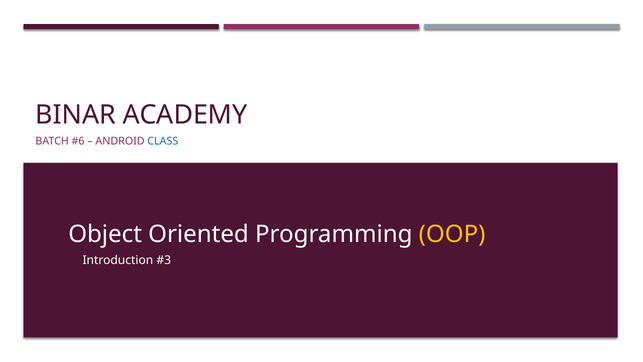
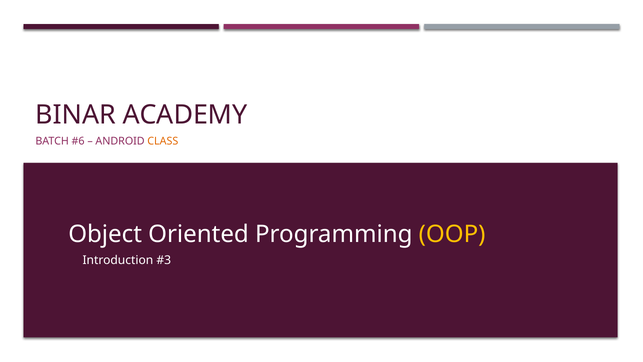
CLASS colour: blue -> orange (163, 141)
